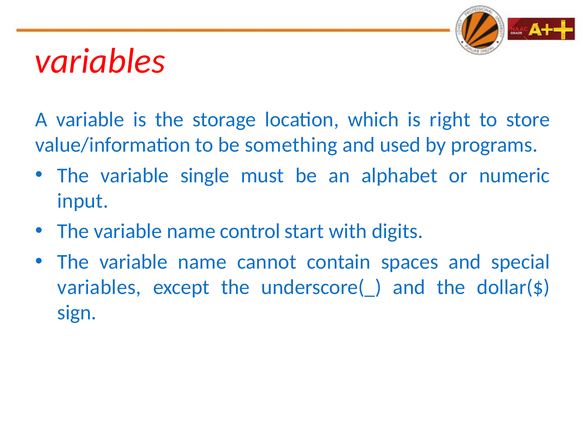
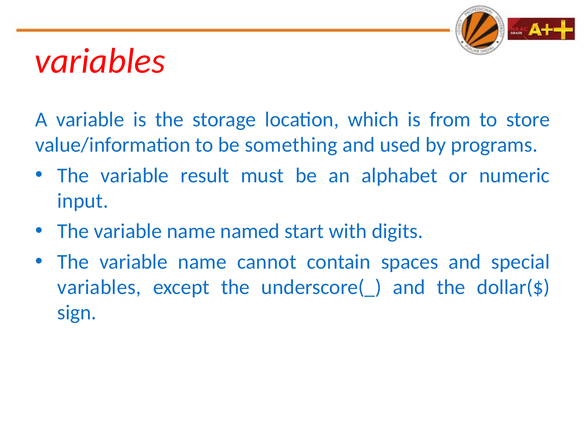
right: right -> from (450, 120)
single: single -> result (205, 176)
control: control -> named (250, 232)
